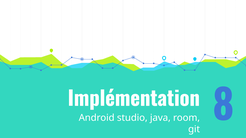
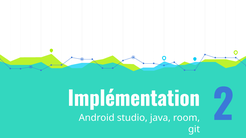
8: 8 -> 2 (223, 107)
